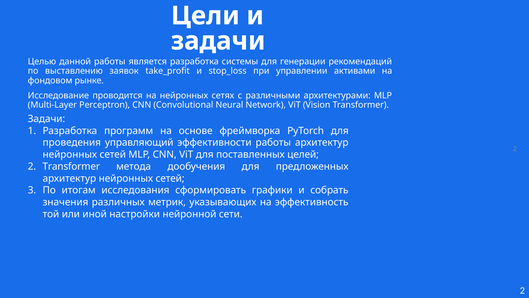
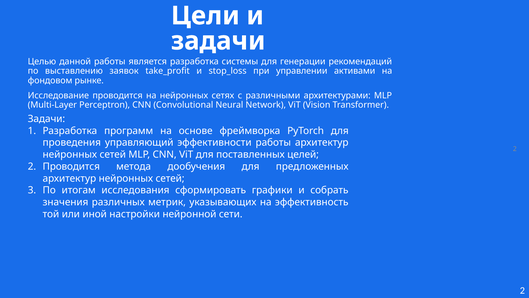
2 Transformer: Transformer -> Проводится (71, 166)
